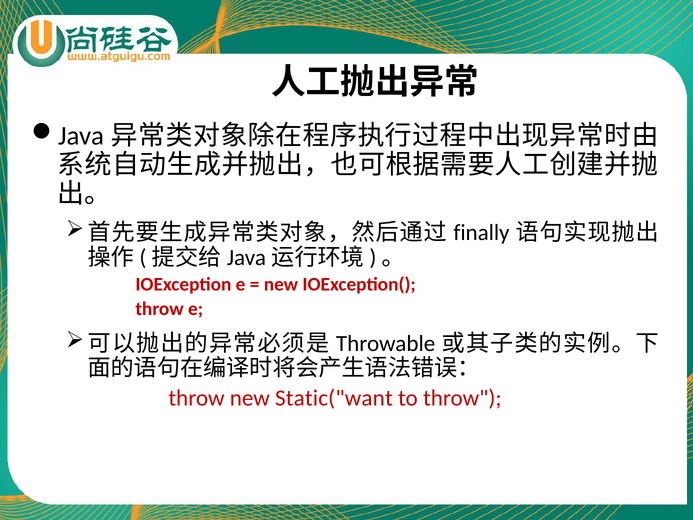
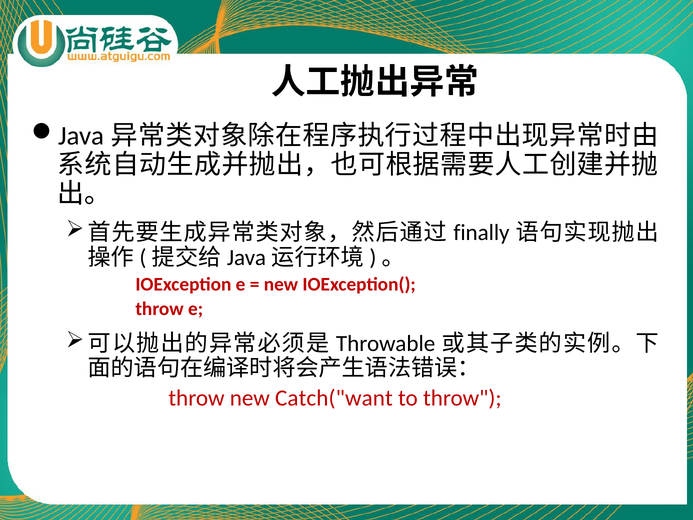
Static("want: Static("want -> Catch("want (334, 398)
